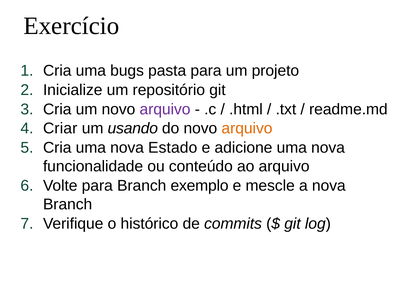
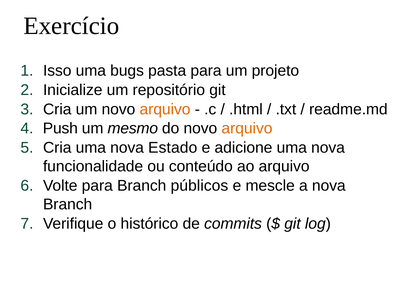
Cria: Cria -> Isso (57, 71)
arquivo colour: purple -> orange (165, 110)
Criar: Criar -> Push (60, 129)
usando: usando -> mesmo (133, 129)
exemplo: exemplo -> públicos (199, 186)
